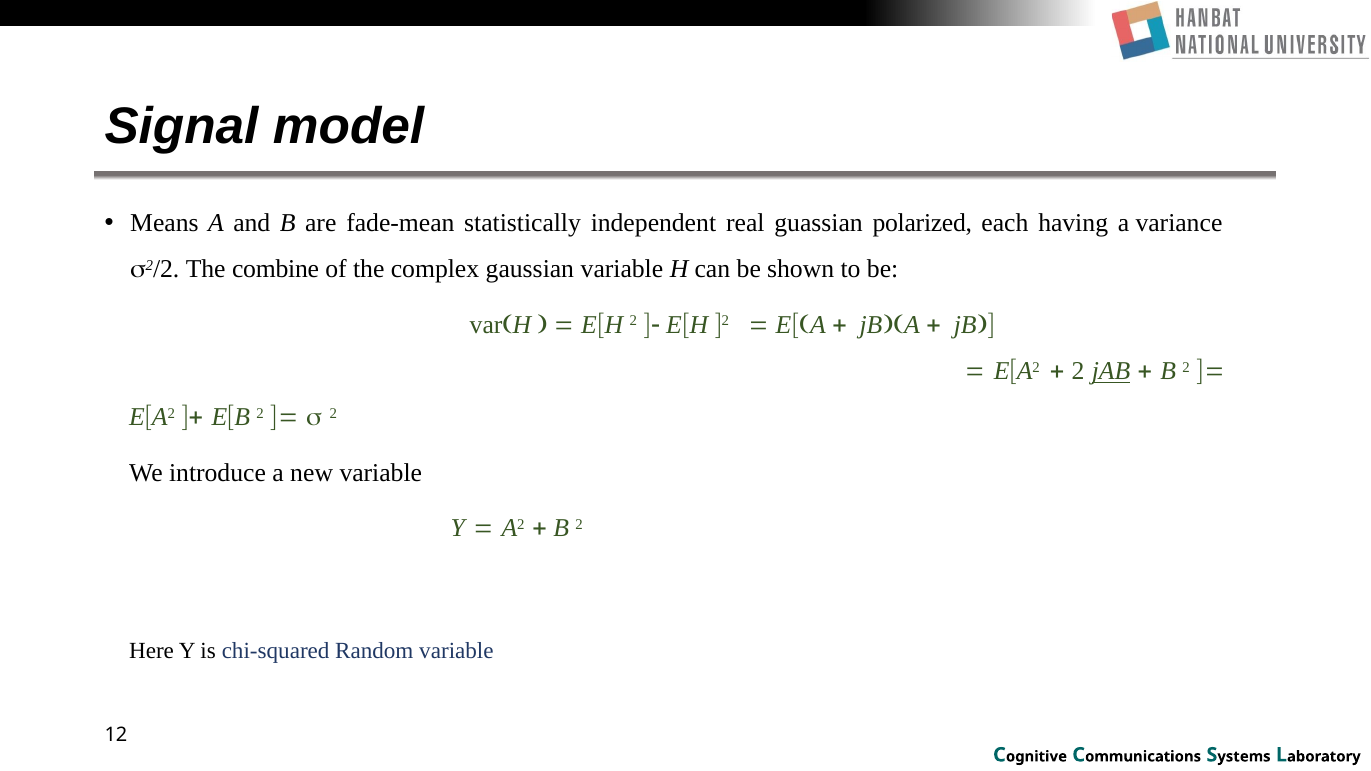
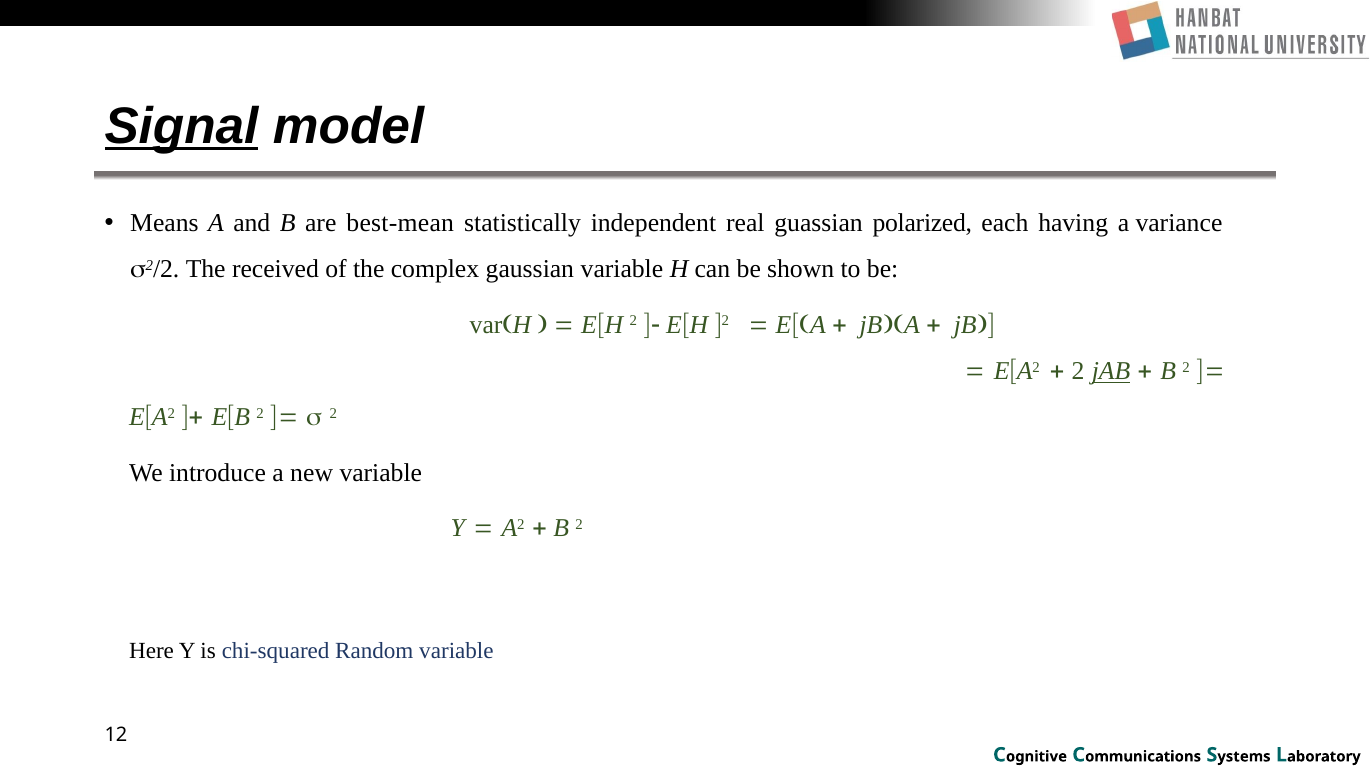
Signal underline: none -> present (181, 127)
fade-mean: fade-mean -> best-mean (400, 223)
combine: combine -> received (275, 270)
